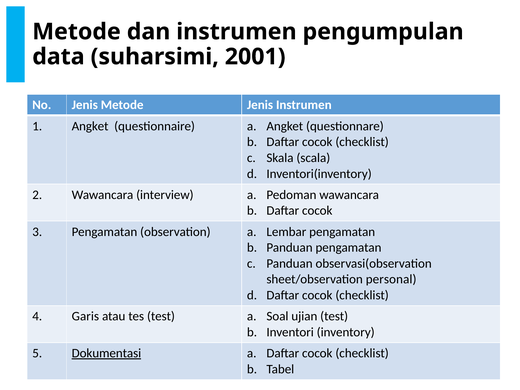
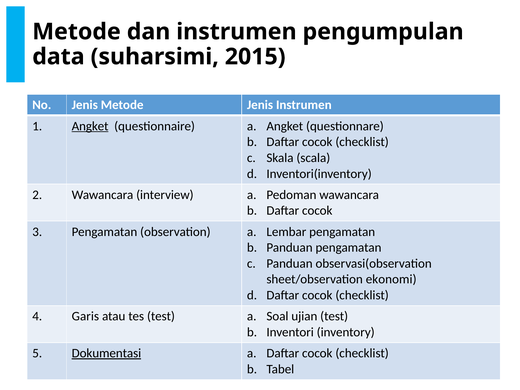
2001: 2001 -> 2015 (255, 57)
Angket underline: none -> present (90, 126)
personal: personal -> ekonomi (391, 279)
